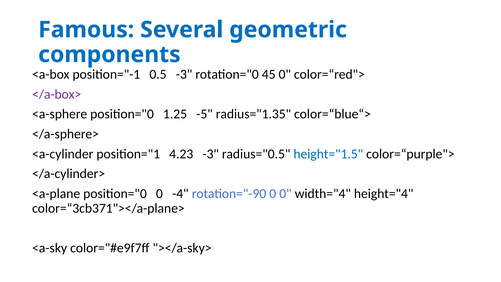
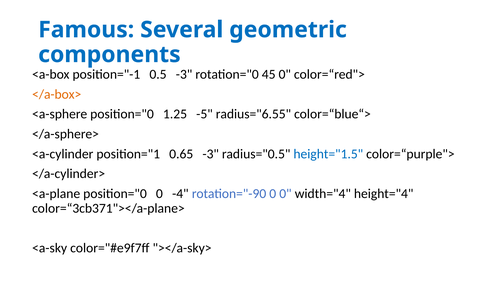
</a-box> colour: purple -> orange (57, 94)
radius="1.35: radius="1.35 -> radius="6.55 (253, 114)
4.23: 4.23 -> 0.65 (181, 154)
